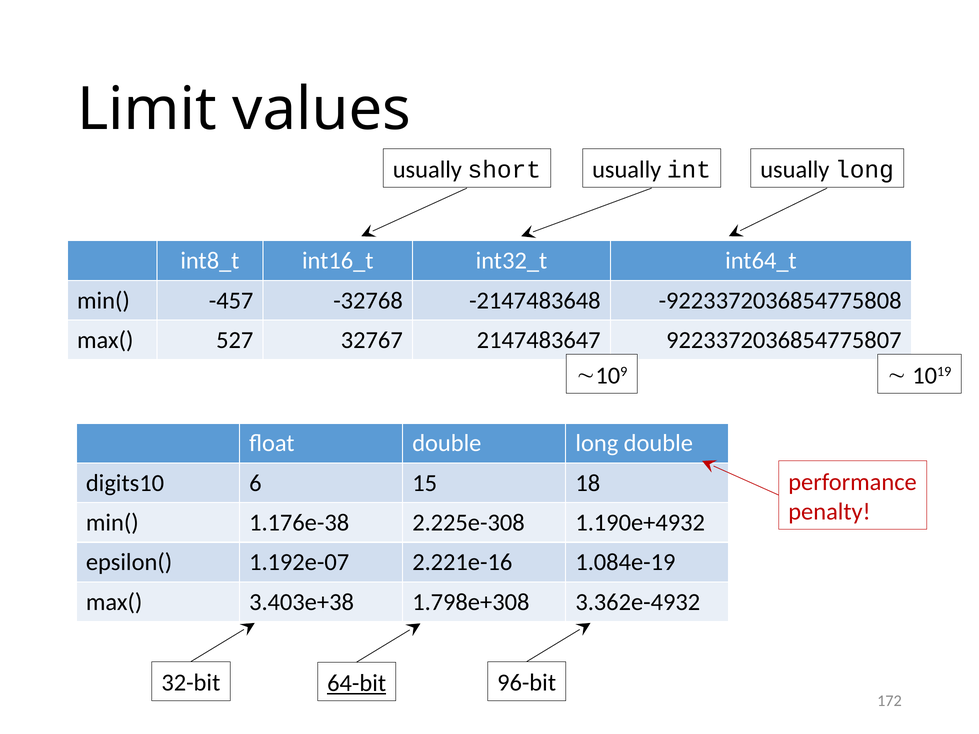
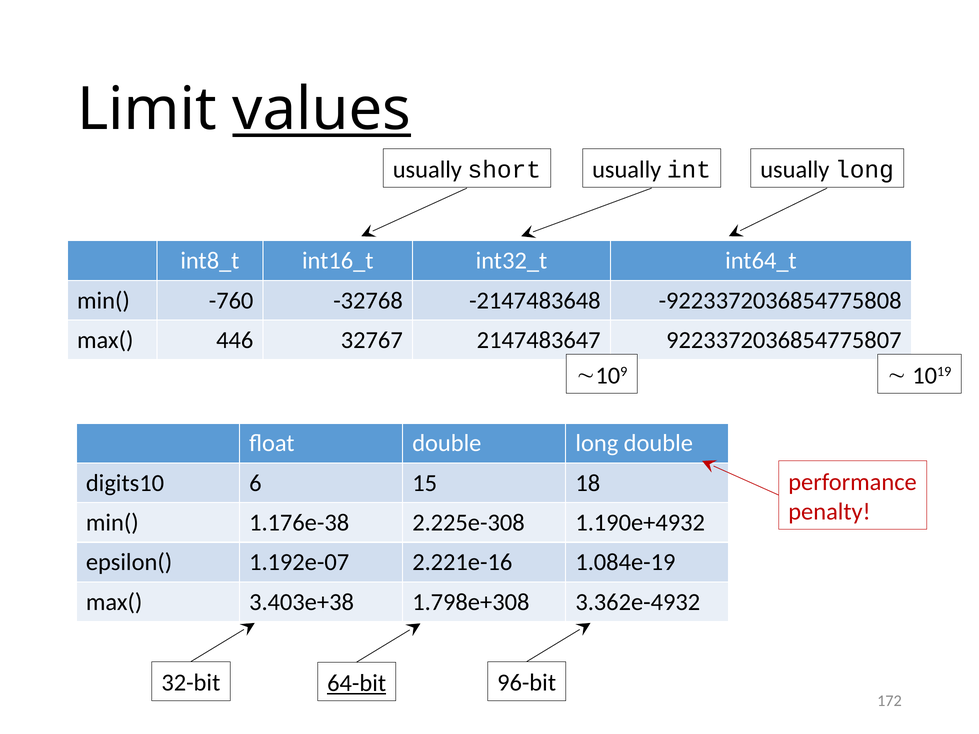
values underline: none -> present (322, 110)
-457: -457 -> -760 (231, 301)
527: 527 -> 446 (235, 340)
